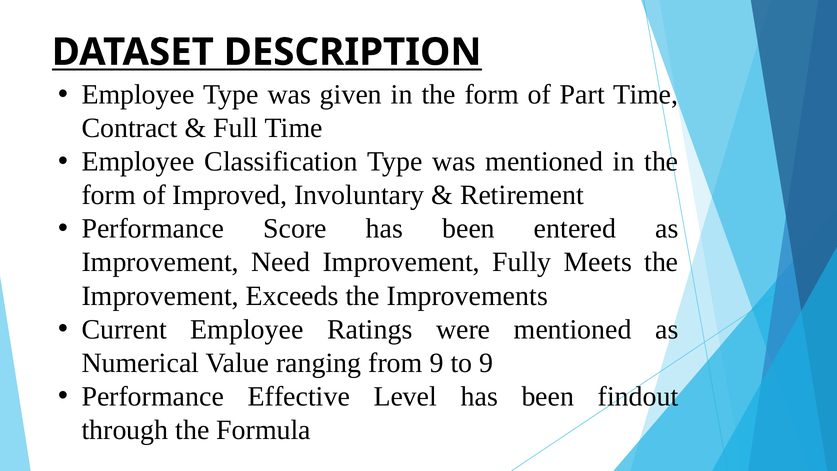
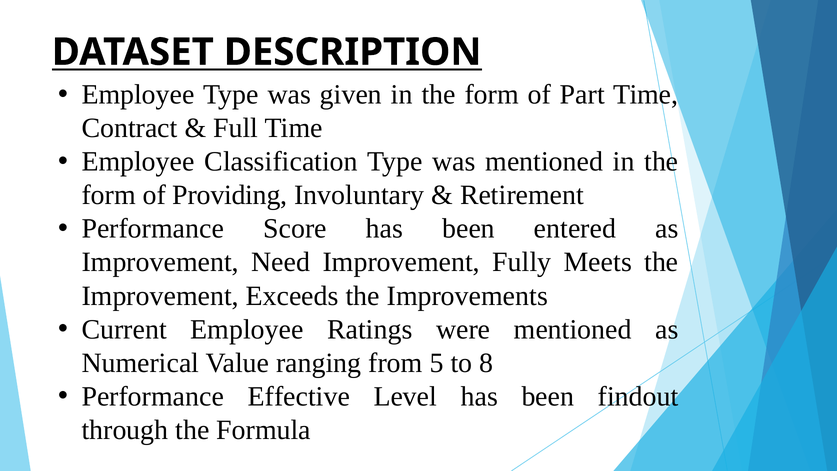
Improved: Improved -> Providing (230, 195)
from 9: 9 -> 5 (437, 363)
to 9: 9 -> 8 (486, 363)
